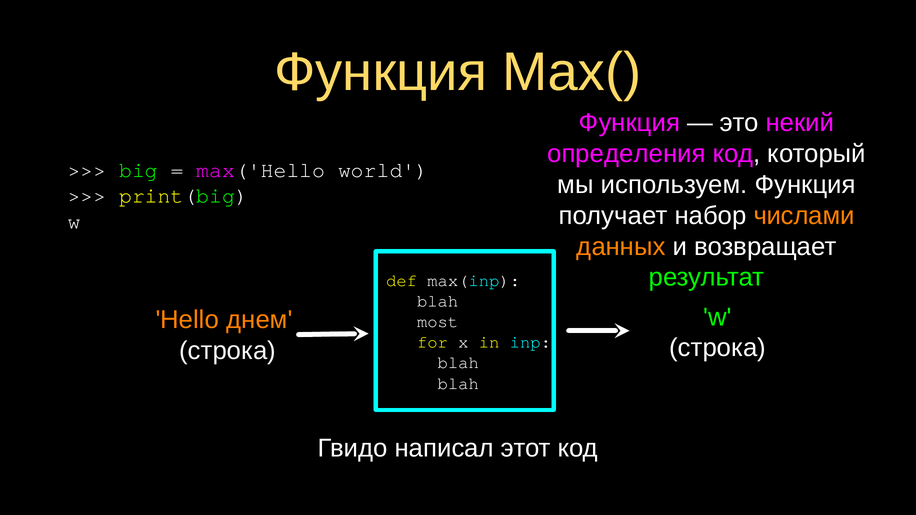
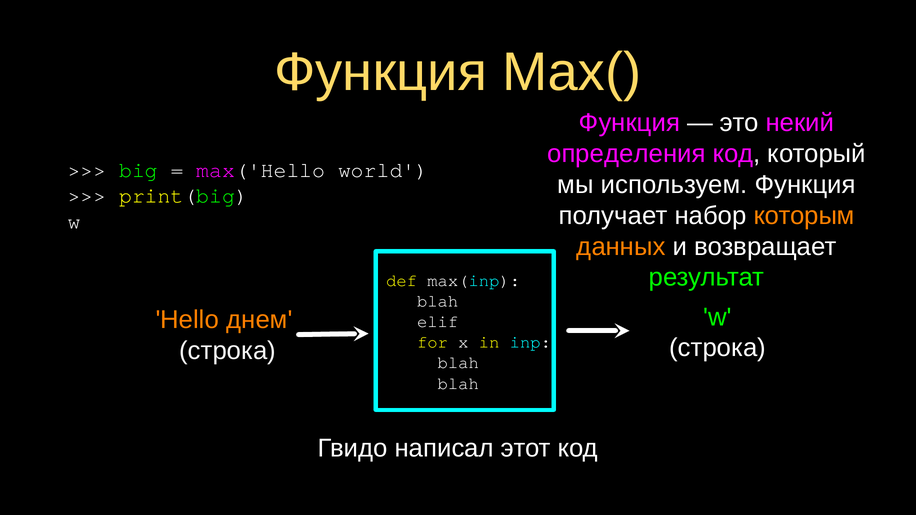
числами: числами -> которым (804, 216)
most: most -> elif (438, 322)
